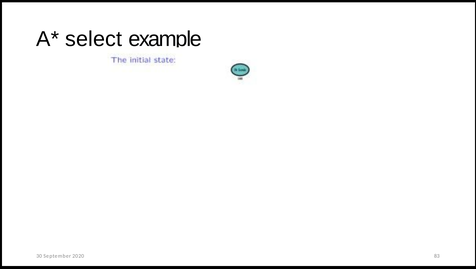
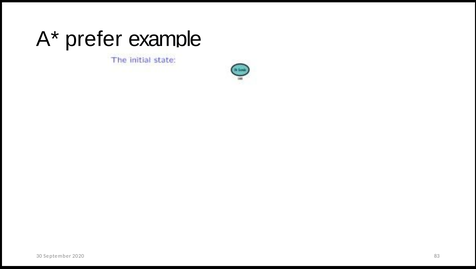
select: select -> prefer (94, 39)
